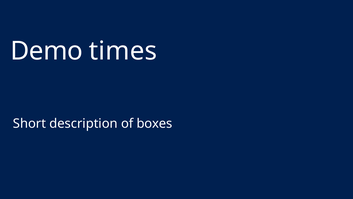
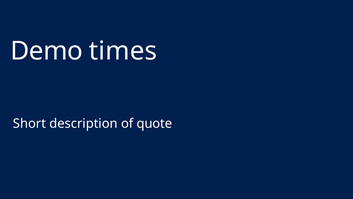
boxes: boxes -> quote (154, 123)
